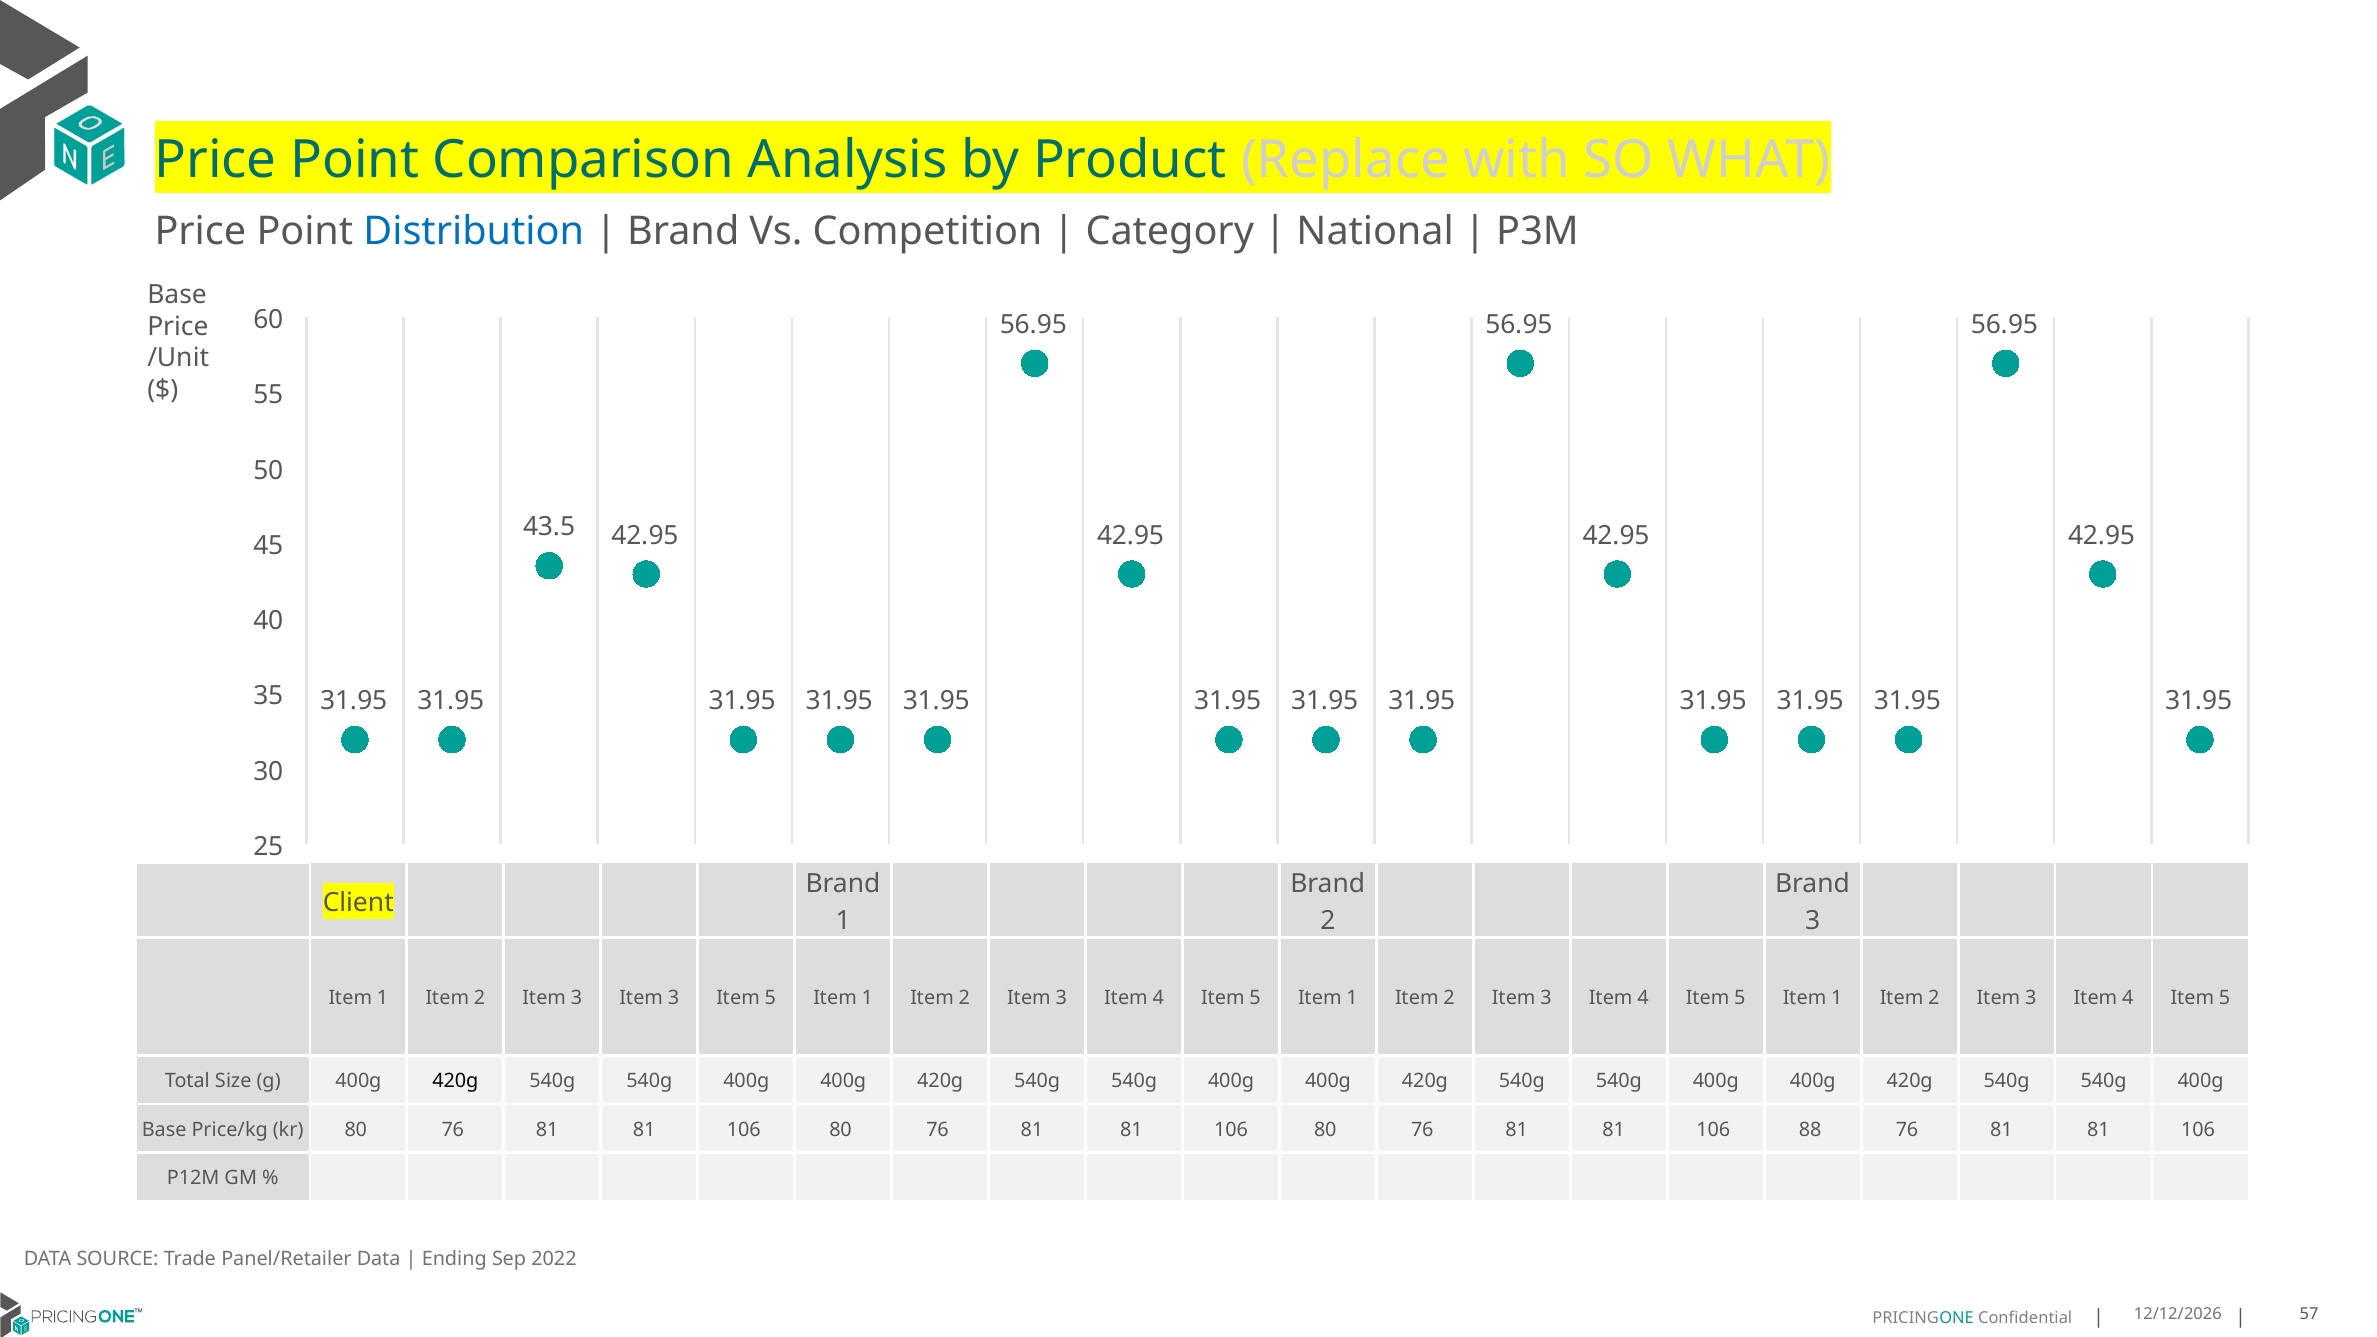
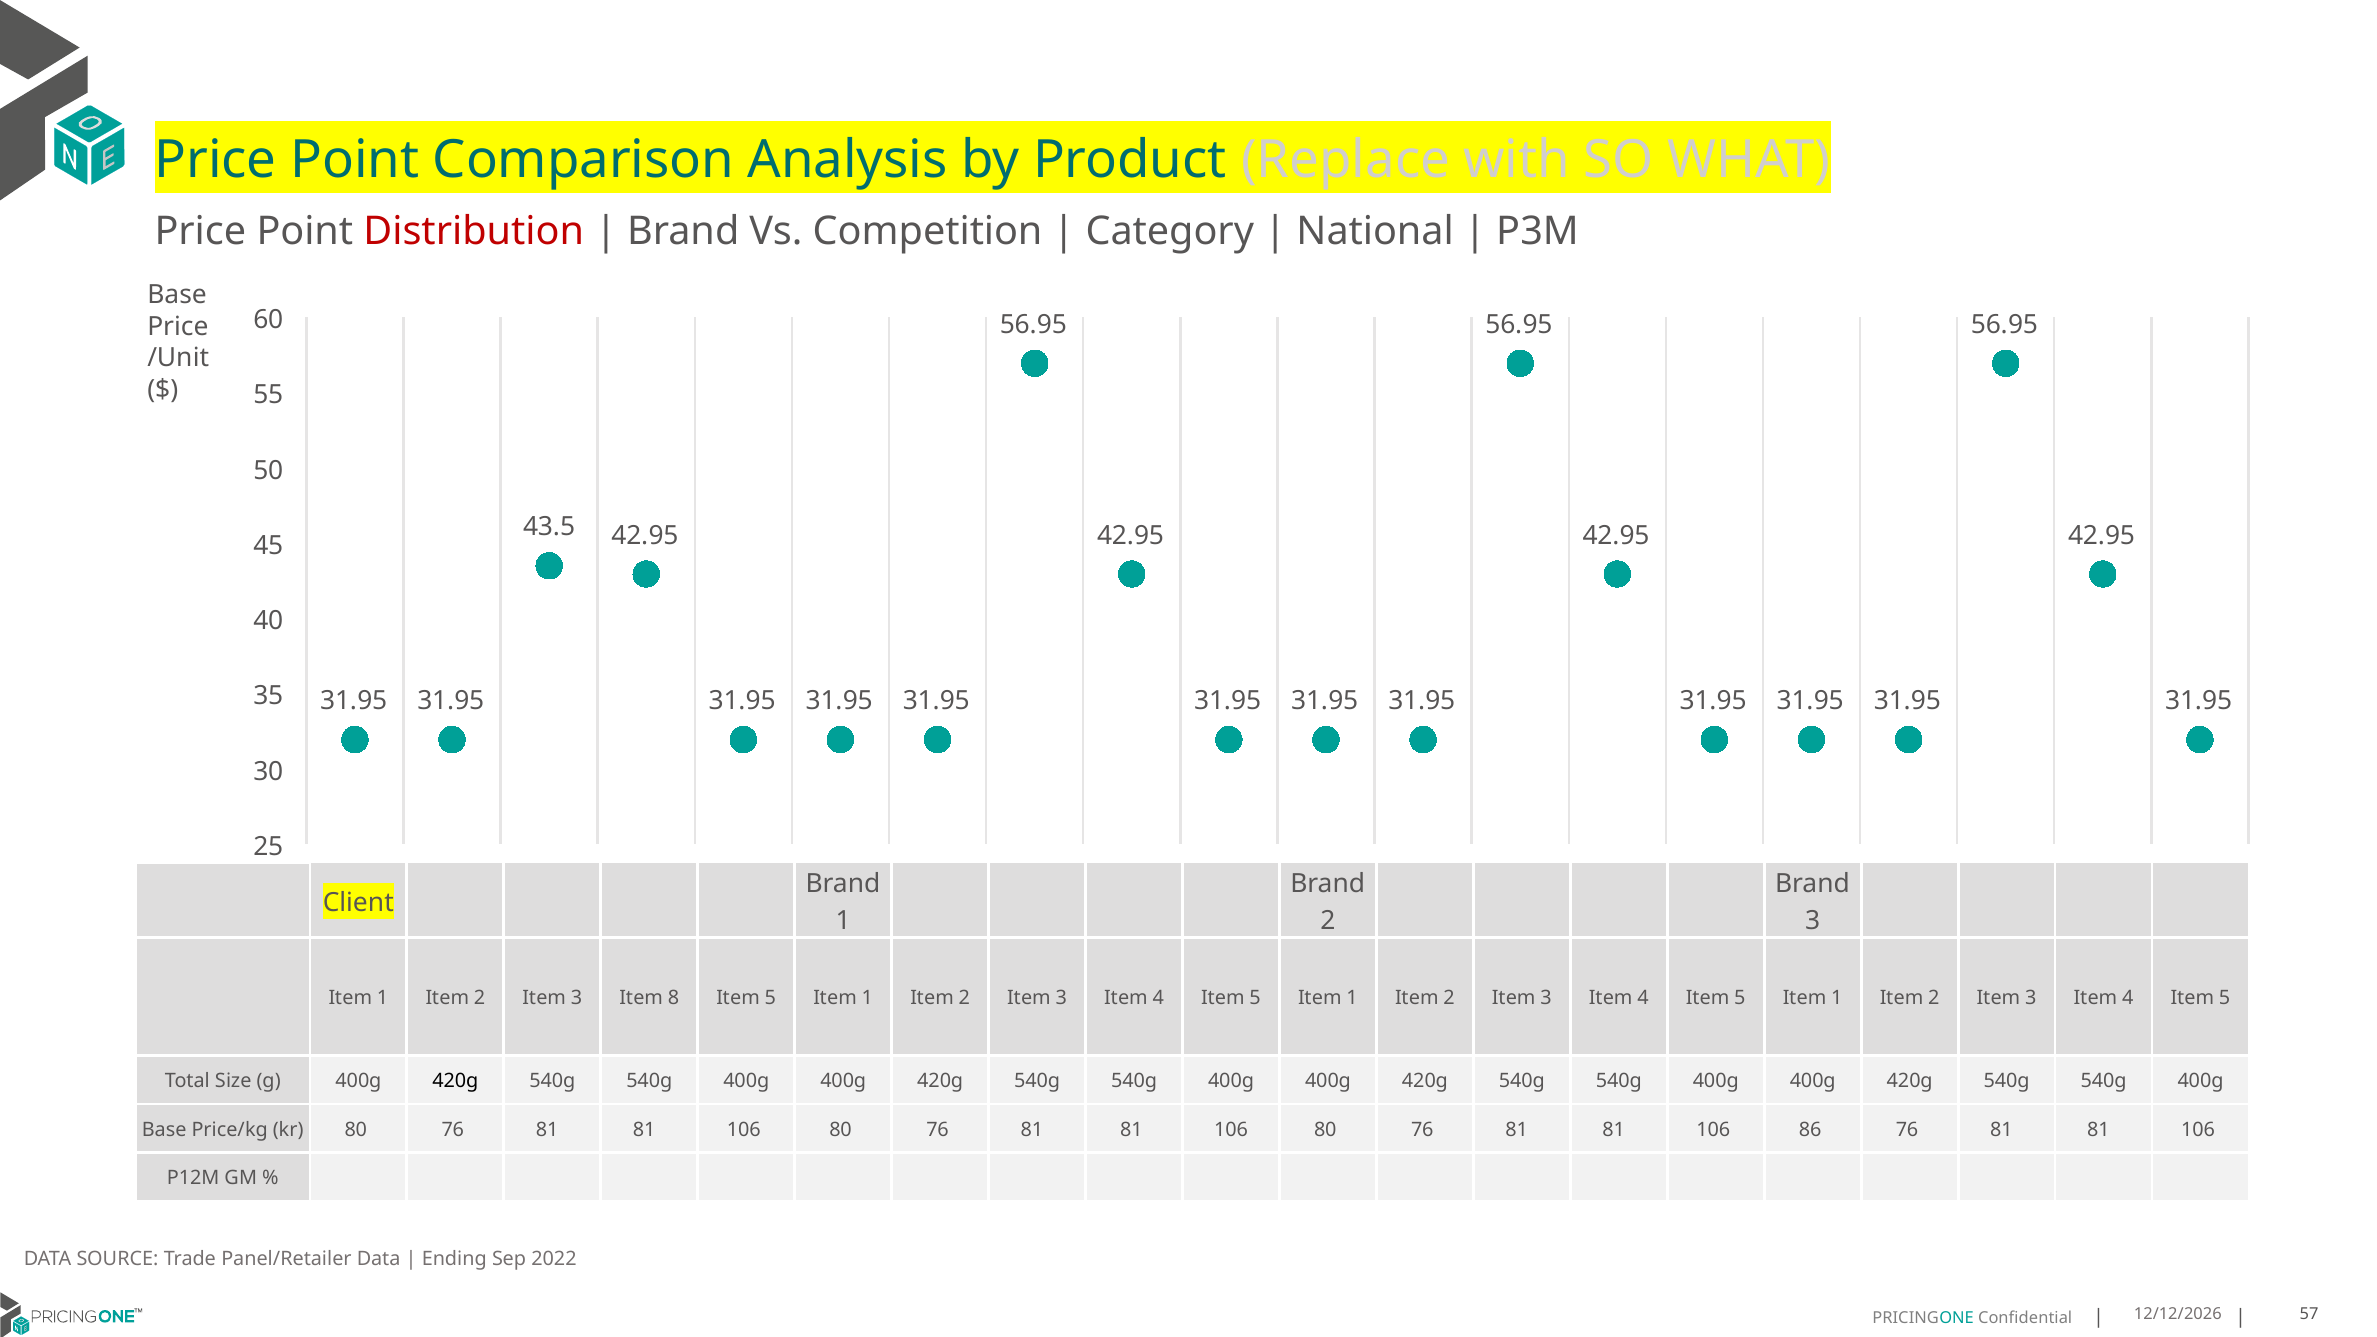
Distribution colour: blue -> red (474, 232)
3 Item 3: 3 -> 8 (673, 998)
88: 88 -> 86 (1810, 1130)
